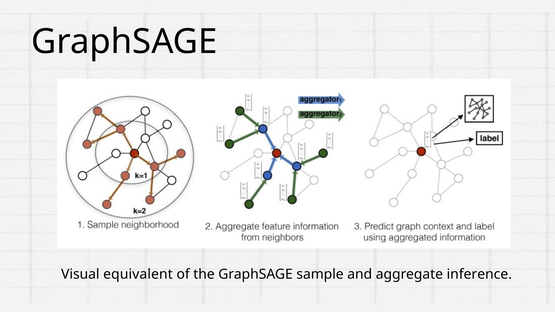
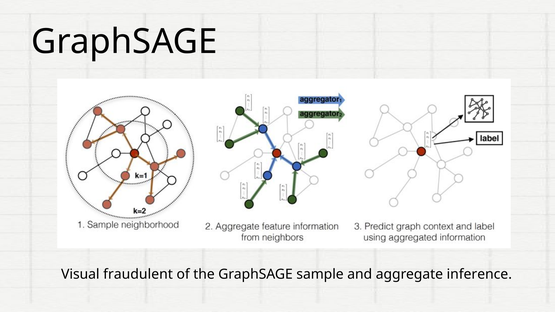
equivalent: equivalent -> fraudulent (138, 274)
